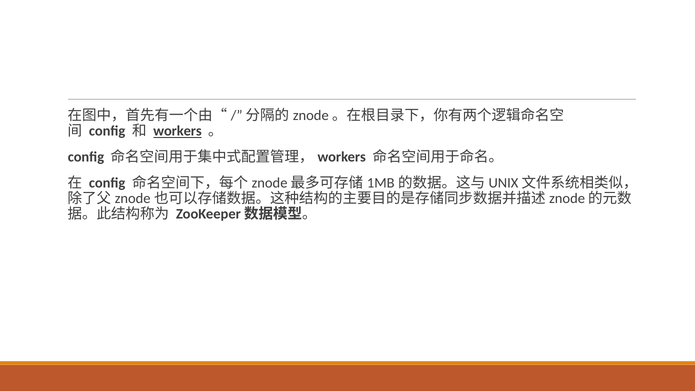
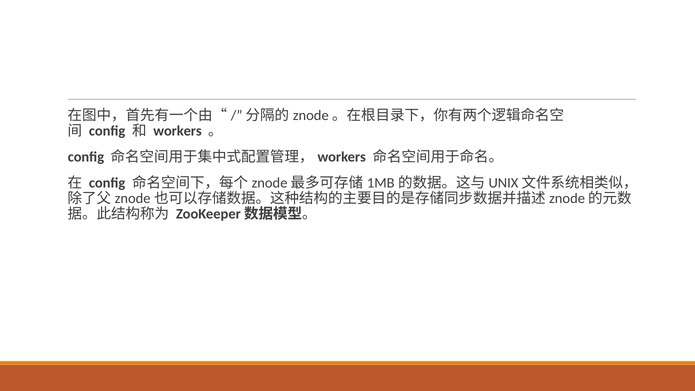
workers underline: present -> none (178, 131)
